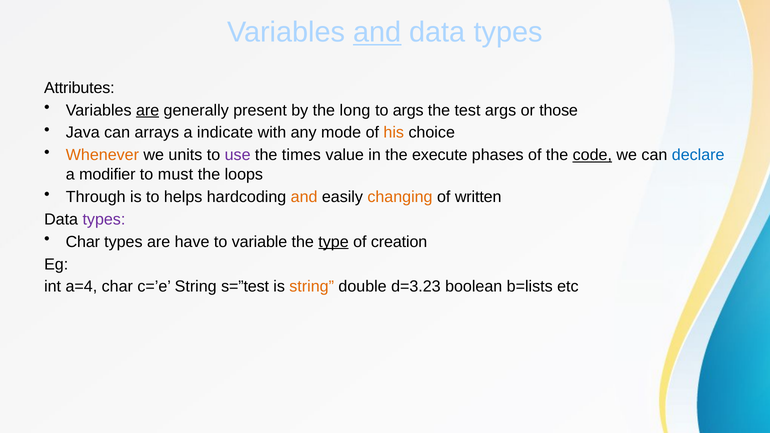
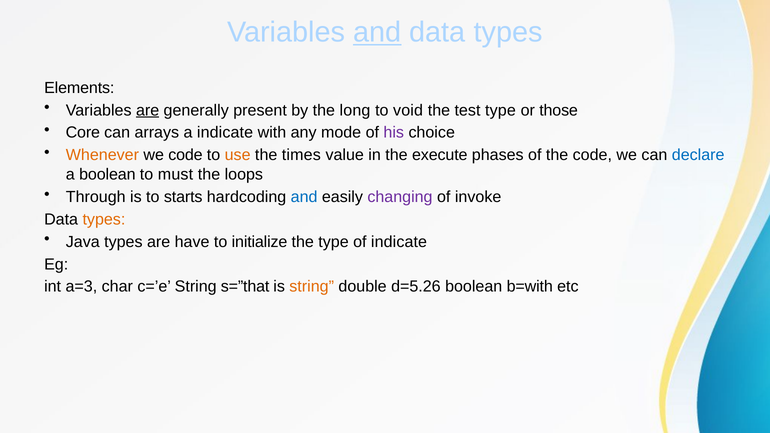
Attributes: Attributes -> Elements (79, 88)
to args: args -> void (408, 110)
test args: args -> type (500, 110)
Java: Java -> Core (83, 133)
his colour: orange -> purple (394, 133)
we units: units -> code (185, 155)
use colour: purple -> orange (238, 155)
code underline: present -> none (592, 155)
a modifier: modifier -> boolean (107, 174)
helps: helps -> starts (183, 197)
and colour: orange -> blue (304, 197)
changing colour: orange -> purple (400, 197)
written: written -> invoke (478, 197)
types colour: purple -> orange (104, 219)
Char: Char -> Java (83, 242)
variable: variable -> initialize (260, 242)
type underline: present -> none (334, 242)
of creation: creation -> indicate (399, 242)
a=4: a=4 -> a=3 (81, 287)
s=”test: s=”test -> s=”that (245, 287)
d=3.23: d=3.23 -> d=5.26 (416, 287)
b=lists: b=lists -> b=with (530, 287)
